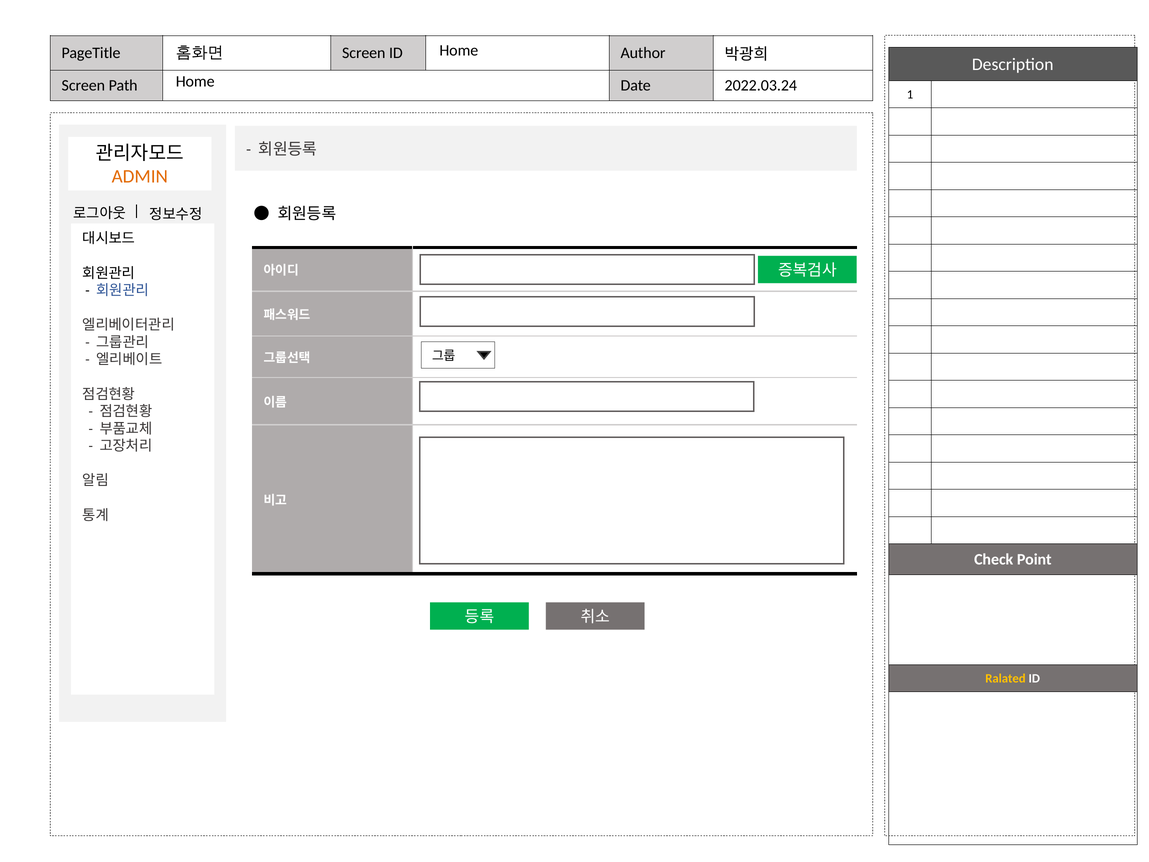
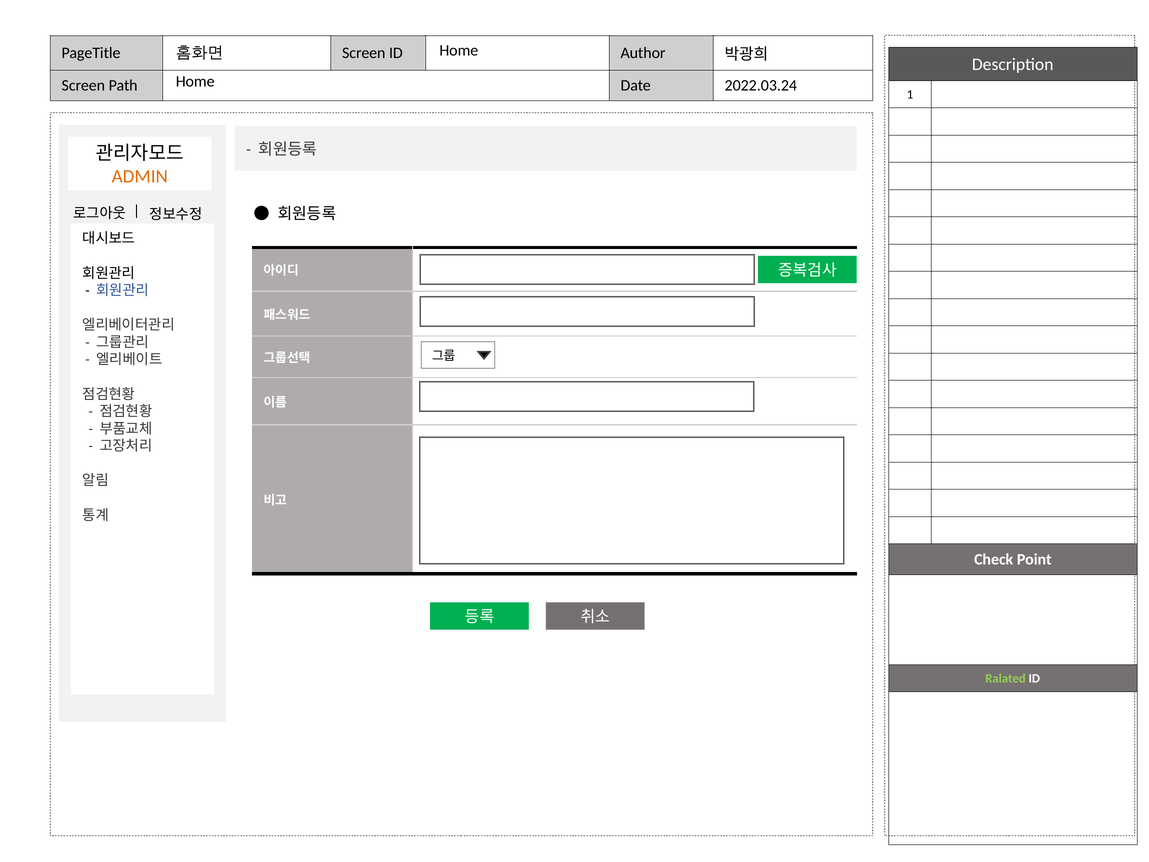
Ralated colour: yellow -> light green (1005, 678)
